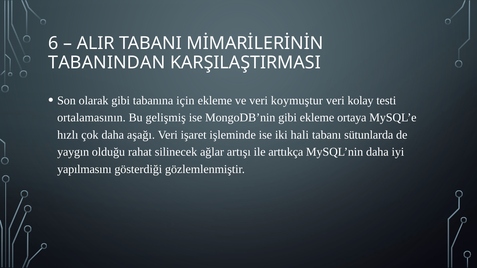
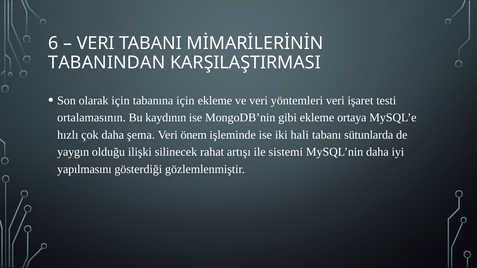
ALIR: ALIR -> VERI (96, 43)
olarak gibi: gibi -> için (121, 101)
koymuştur: koymuştur -> yöntemleri (297, 101)
kolay: kolay -> işaret (360, 101)
gelişmiş: gelişmiş -> kaydının (166, 118)
aşağı: aşağı -> şema (141, 135)
işaret: işaret -> önem (194, 135)
rahat: rahat -> ilişki (140, 152)
ağlar: ağlar -> rahat (212, 152)
arttıkça: arttıkça -> sistemi (286, 152)
